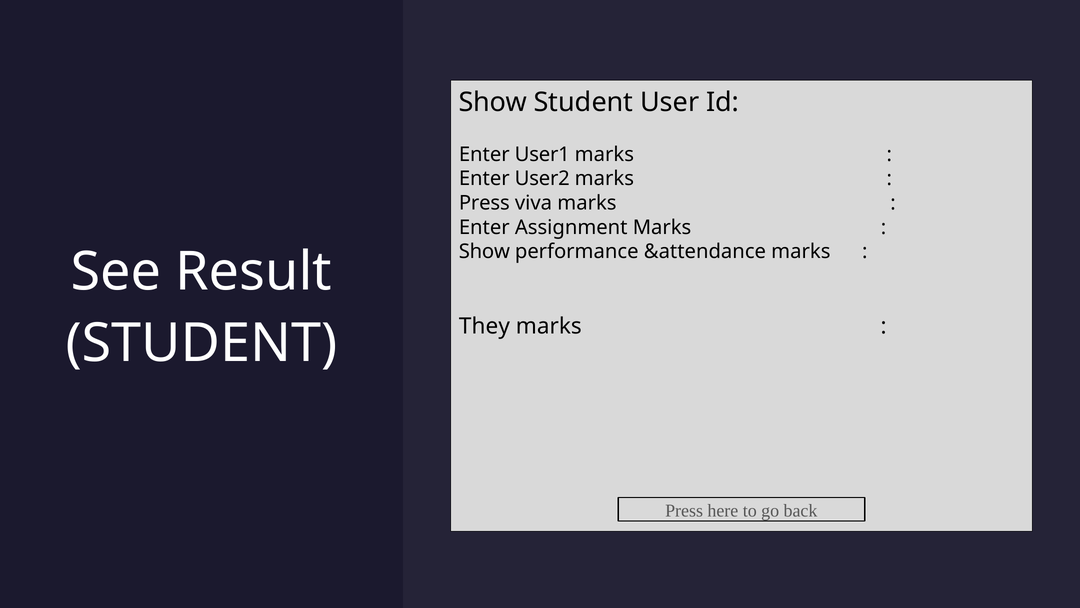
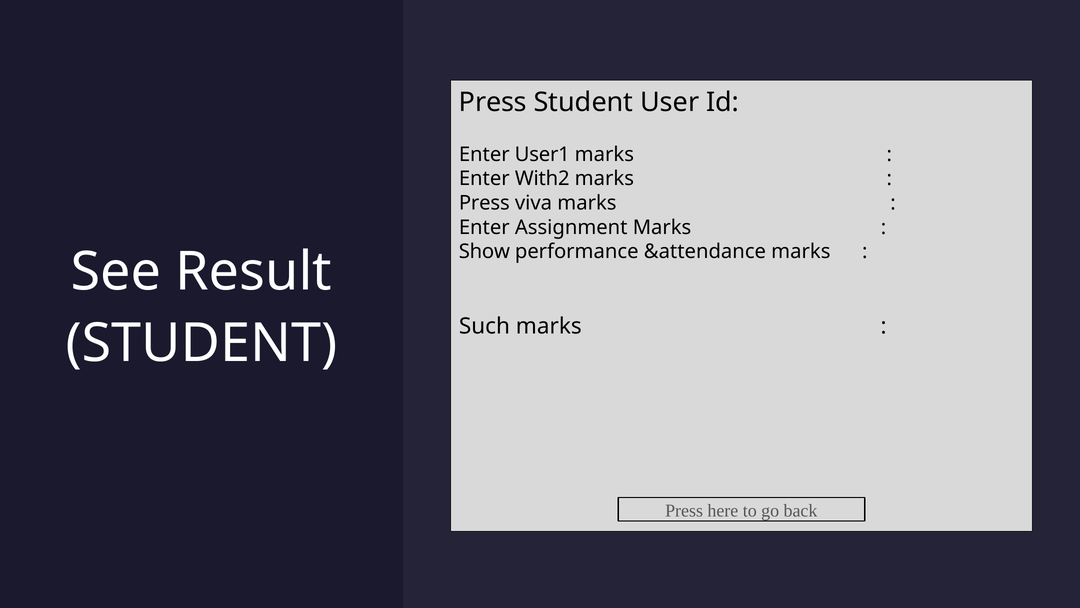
Show: Show -> Press (493, 102)
User2: User2 -> With2 (542, 179)
They: They -> Such (484, 326)
